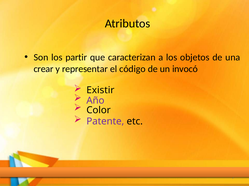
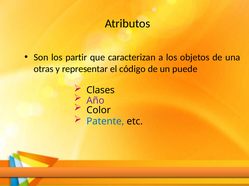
crear: crear -> otras (44, 69)
invocó: invocó -> puede (185, 69)
Existir: Existir -> Clases (101, 90)
Patente colour: purple -> blue (105, 122)
